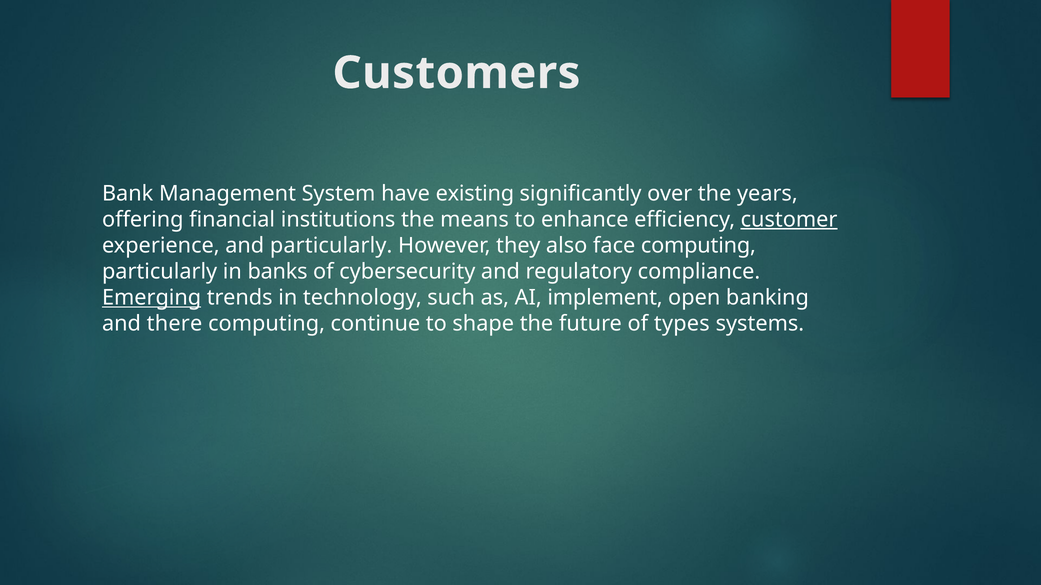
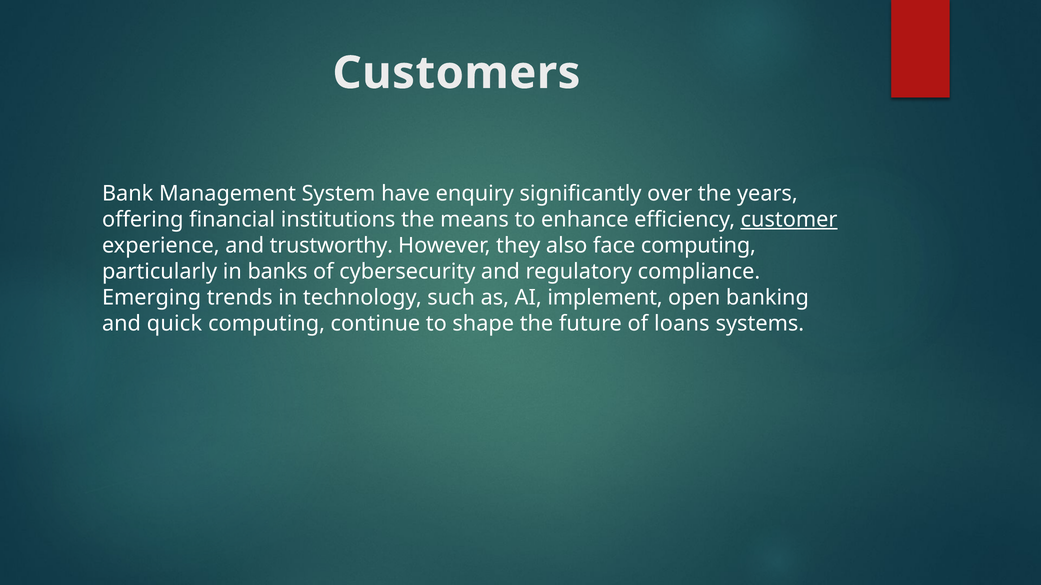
existing: existing -> enquiry (475, 194)
and particularly: particularly -> trustworthy (331, 246)
Emerging underline: present -> none (152, 298)
there: there -> quick (174, 324)
types: types -> loans (682, 324)
